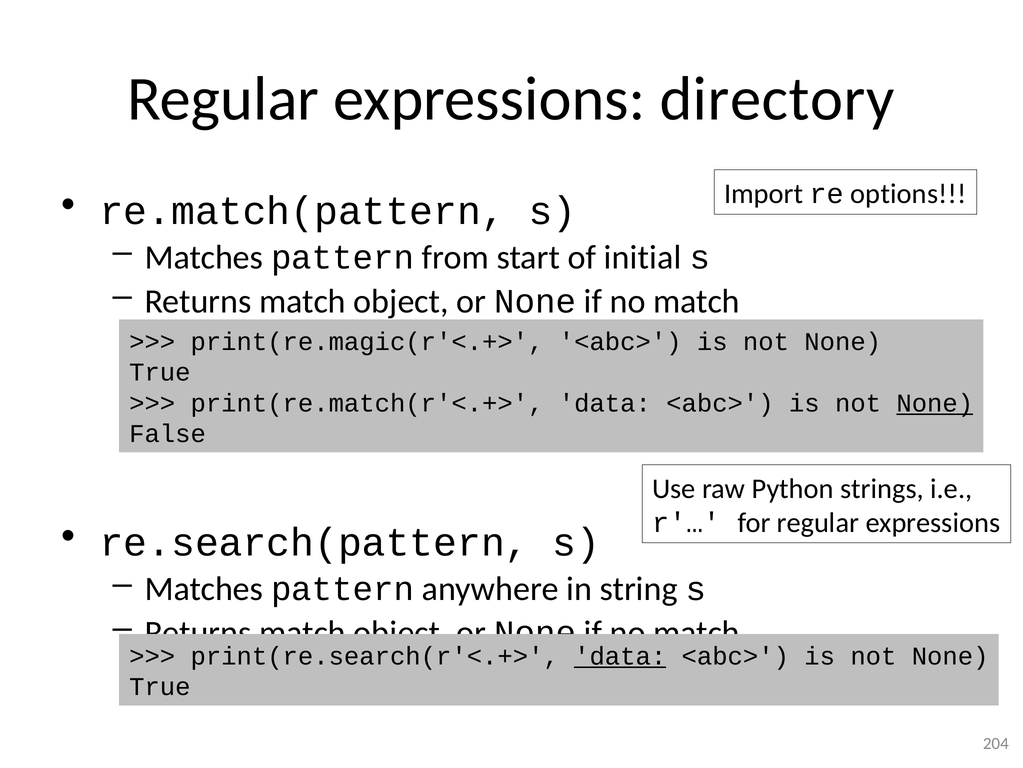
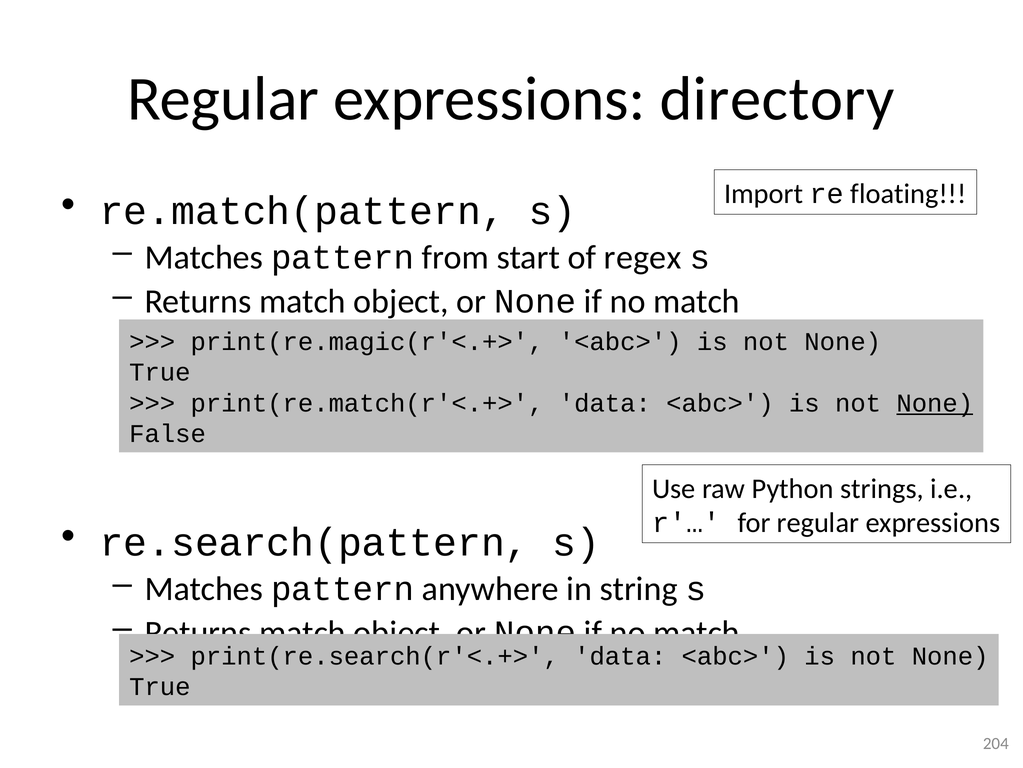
options: options -> floating (908, 194)
initial: initial -> regex (643, 257)
data underline: present -> none (620, 656)
